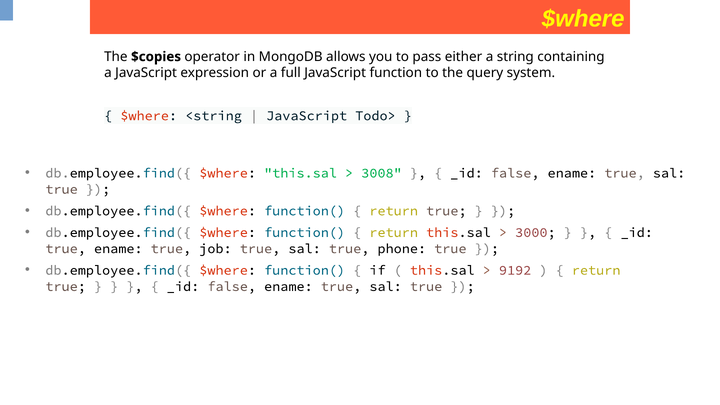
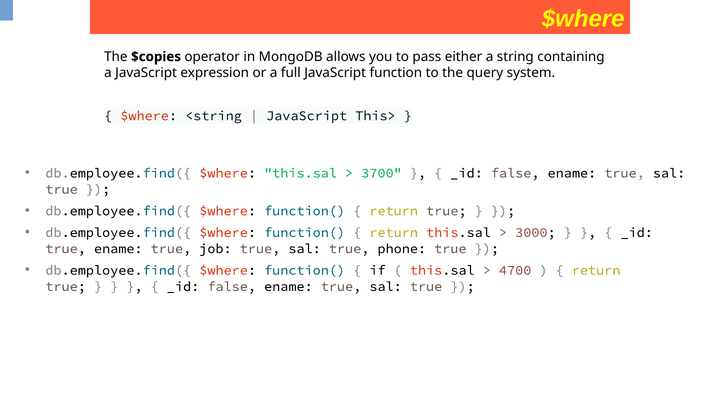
Todo>: Todo> -> This> (375, 116)
3008: 3008 -> 3700 (382, 173)
9192: 9192 -> 4700 (515, 270)
